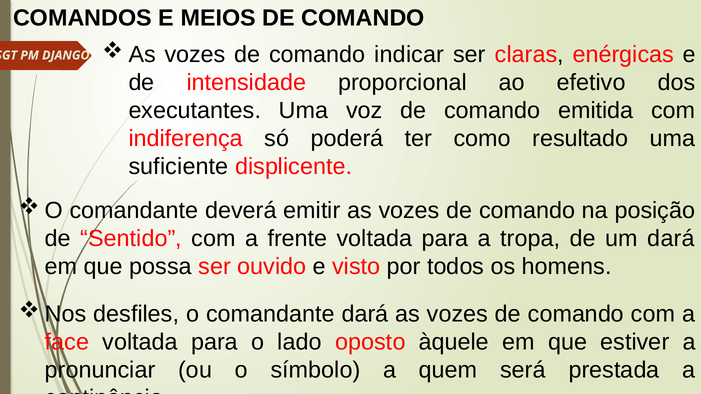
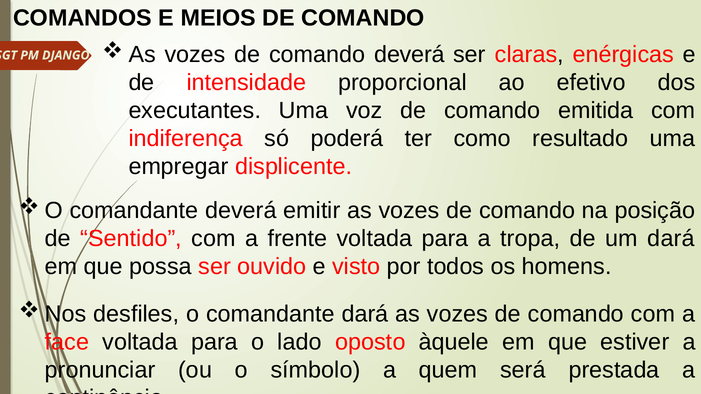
comando indicar: indicar -> deverá (409, 54)
suficiente: suficiente -> empregar (179, 167)
